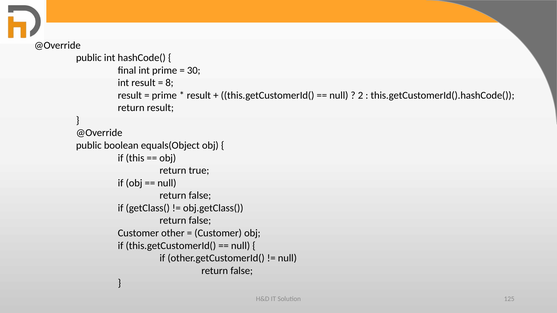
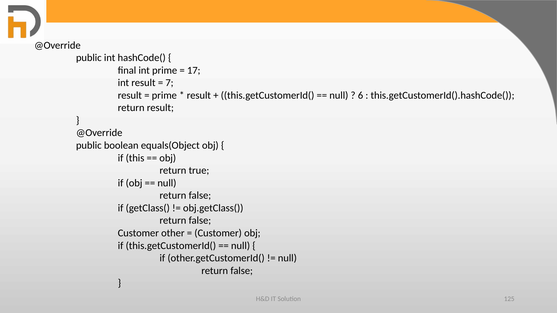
30: 30 -> 17 (194, 70)
8: 8 -> 7 (169, 83)
2: 2 -> 6 (360, 95)
